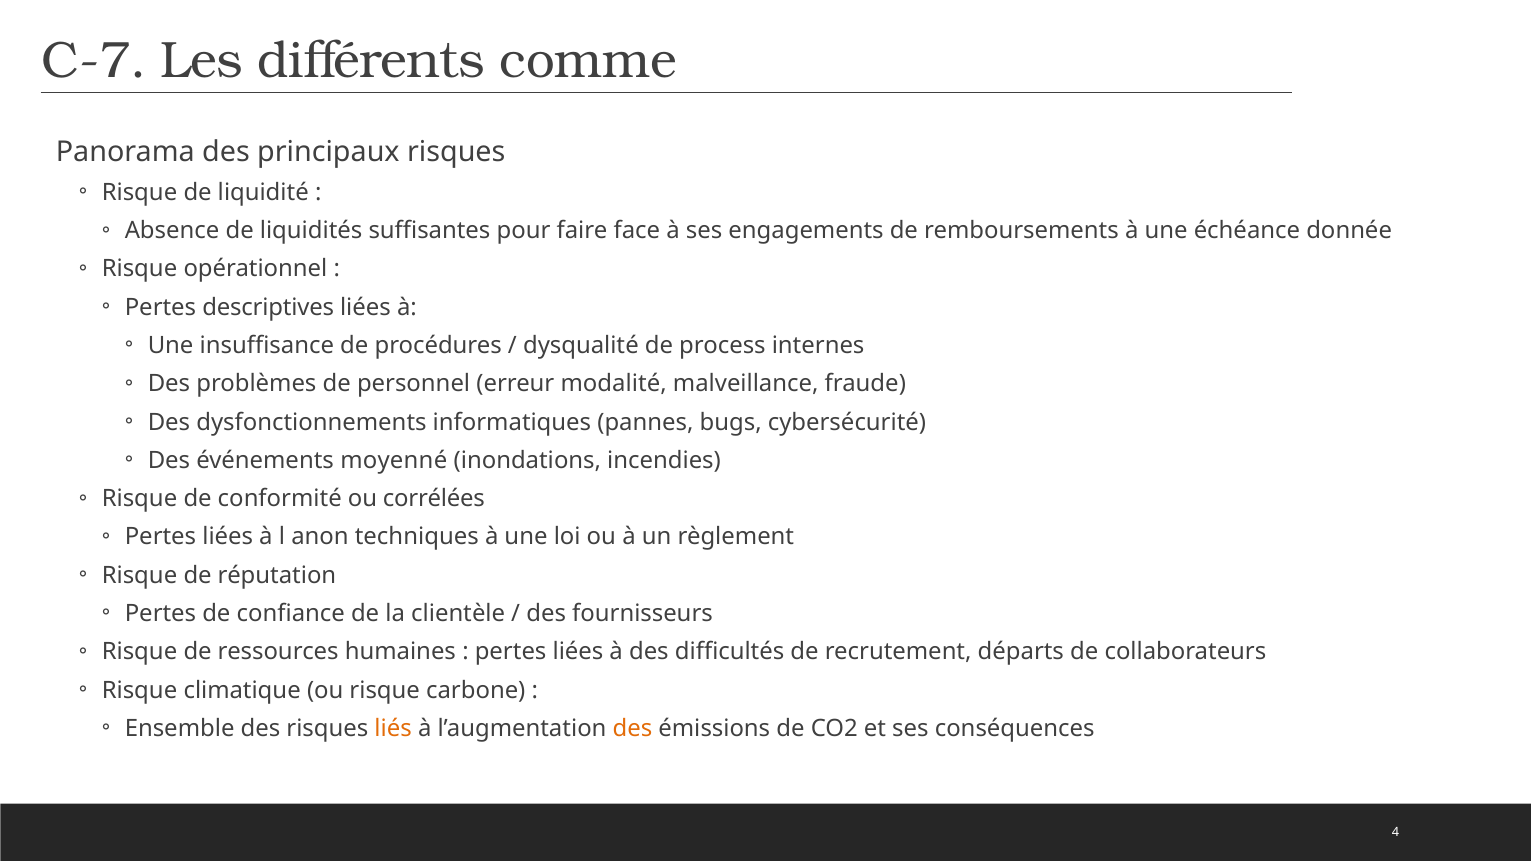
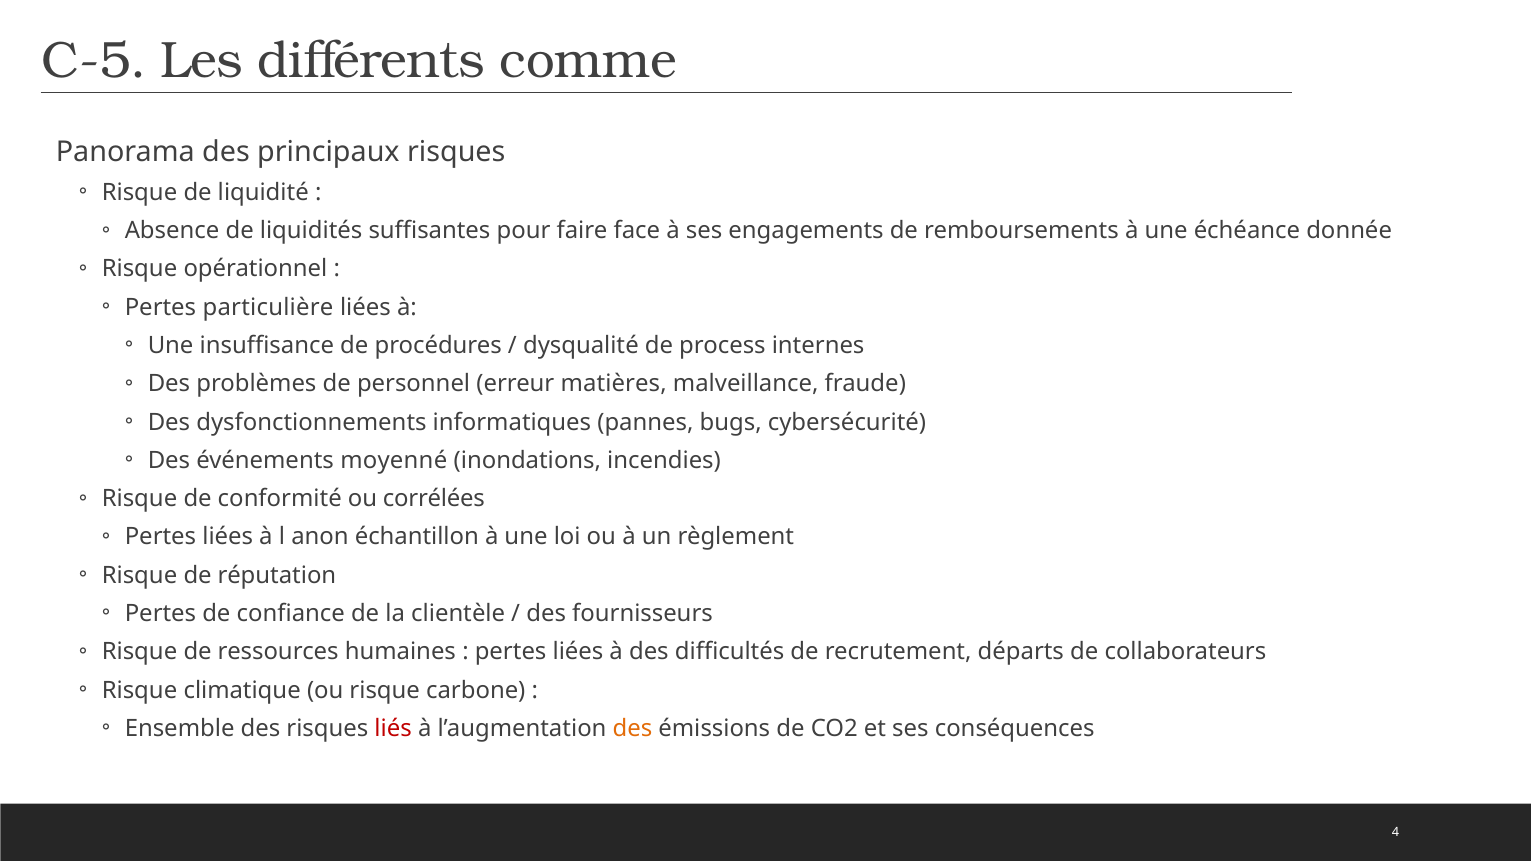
C-7: C-7 -> C-5 (94, 60)
descriptives: descriptives -> particulière (268, 307)
modalité: modalité -> matières (614, 384)
techniques: techniques -> échantillon (417, 537)
liés colour: orange -> red (393, 729)
